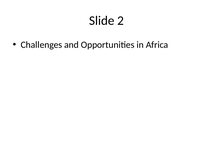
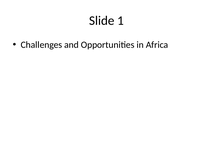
2: 2 -> 1 (121, 21)
